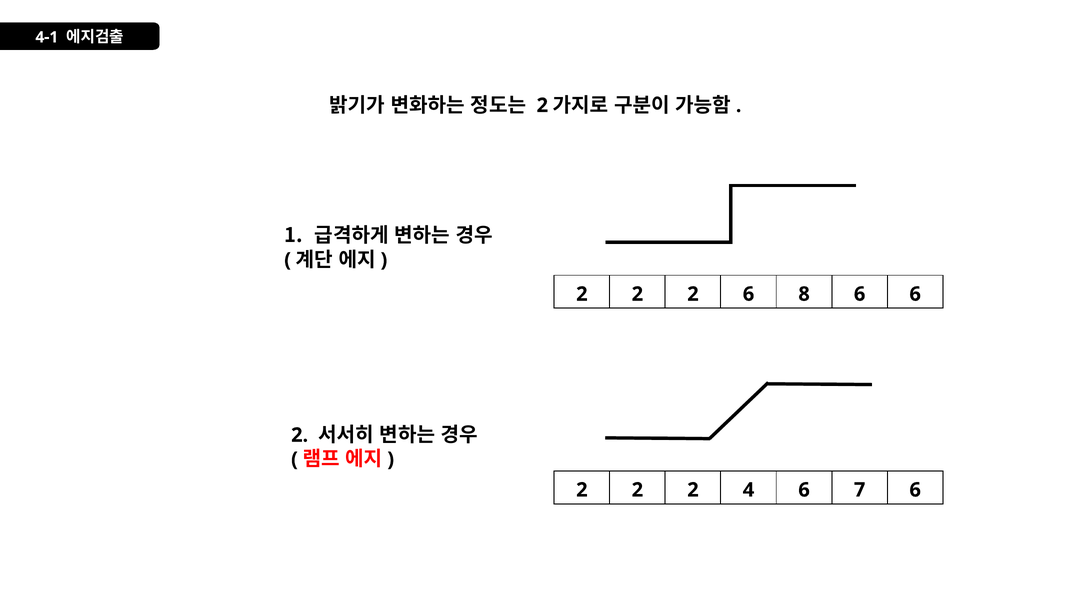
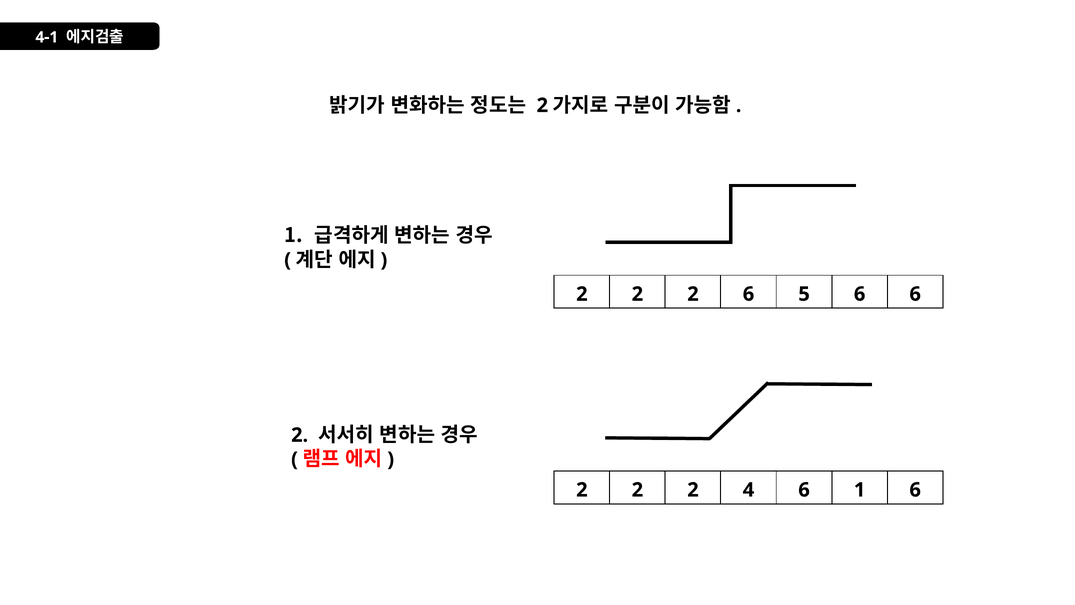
8: 8 -> 5 (804, 294)
6 7: 7 -> 1 (860, 490)
